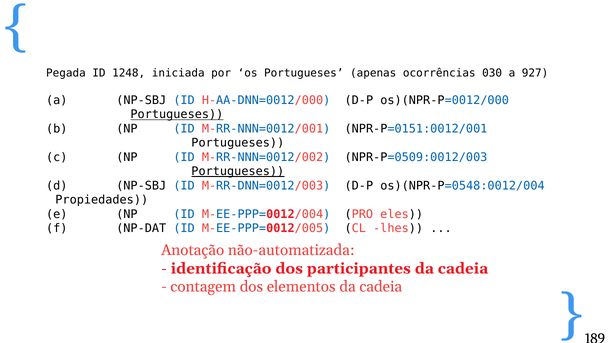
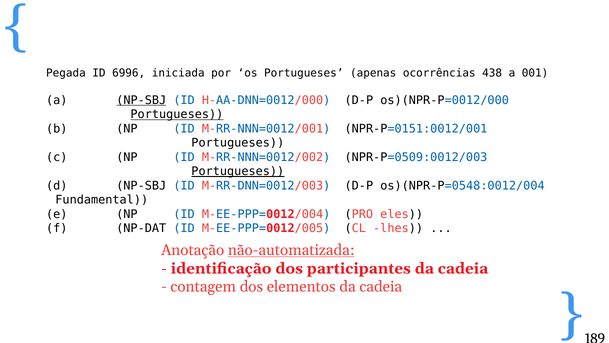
1248: 1248 -> 6996 (129, 73)
030: 030 -> 438 (492, 73)
927: 927 -> 001 (535, 73)
NP-SBJ underline: none -> present (141, 100)
Propiedades: Propiedades -> Fundamental (102, 200)
não-automatizada underline: none -> present (291, 250)
